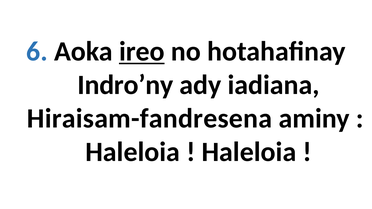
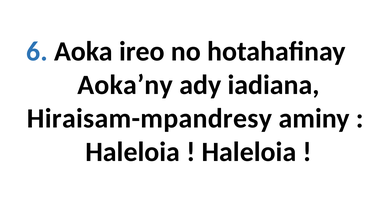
ireo underline: present -> none (142, 52)
Indro’ny: Indro’ny -> Aoka’ny (125, 85)
Hiraisam-fandresena: Hiraisam-fandresena -> Hiraisam-mpandresy (150, 119)
